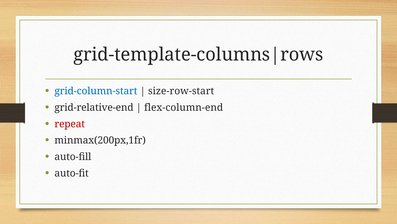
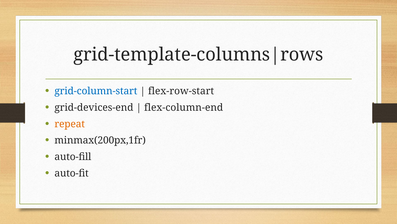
size-row-start: size-row-start -> flex-row-start (181, 91)
grid-relative-end: grid-relative-end -> grid-devices-end (94, 107)
repeat colour: red -> orange (70, 124)
